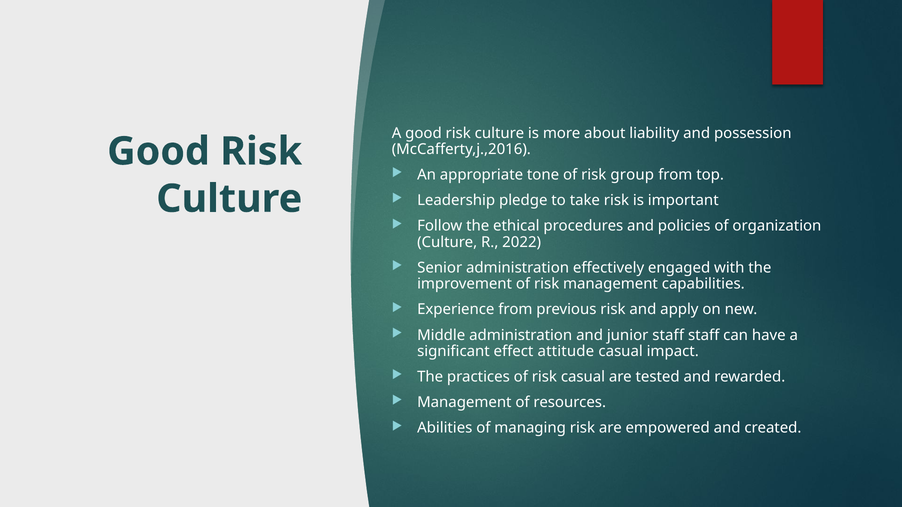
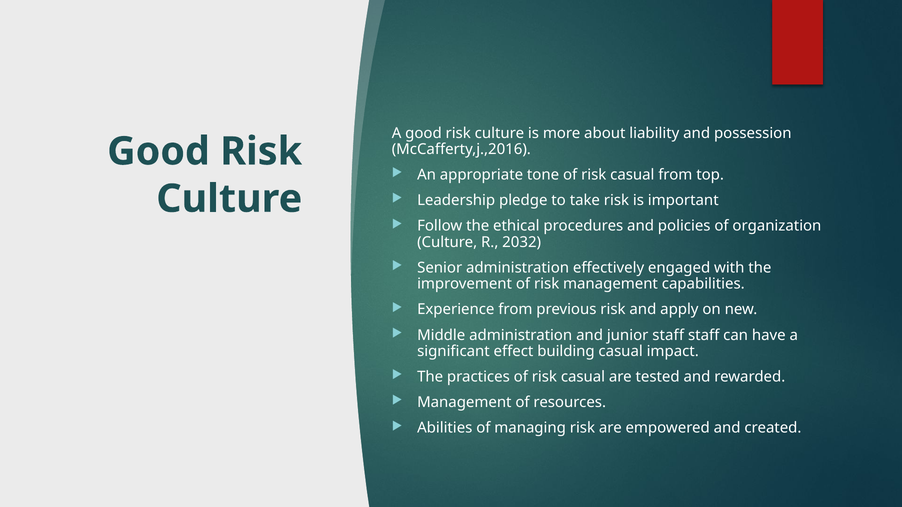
tone of risk group: group -> casual (632, 175)
2022: 2022 -> 2032 (522, 242)
attitude: attitude -> building (566, 352)
